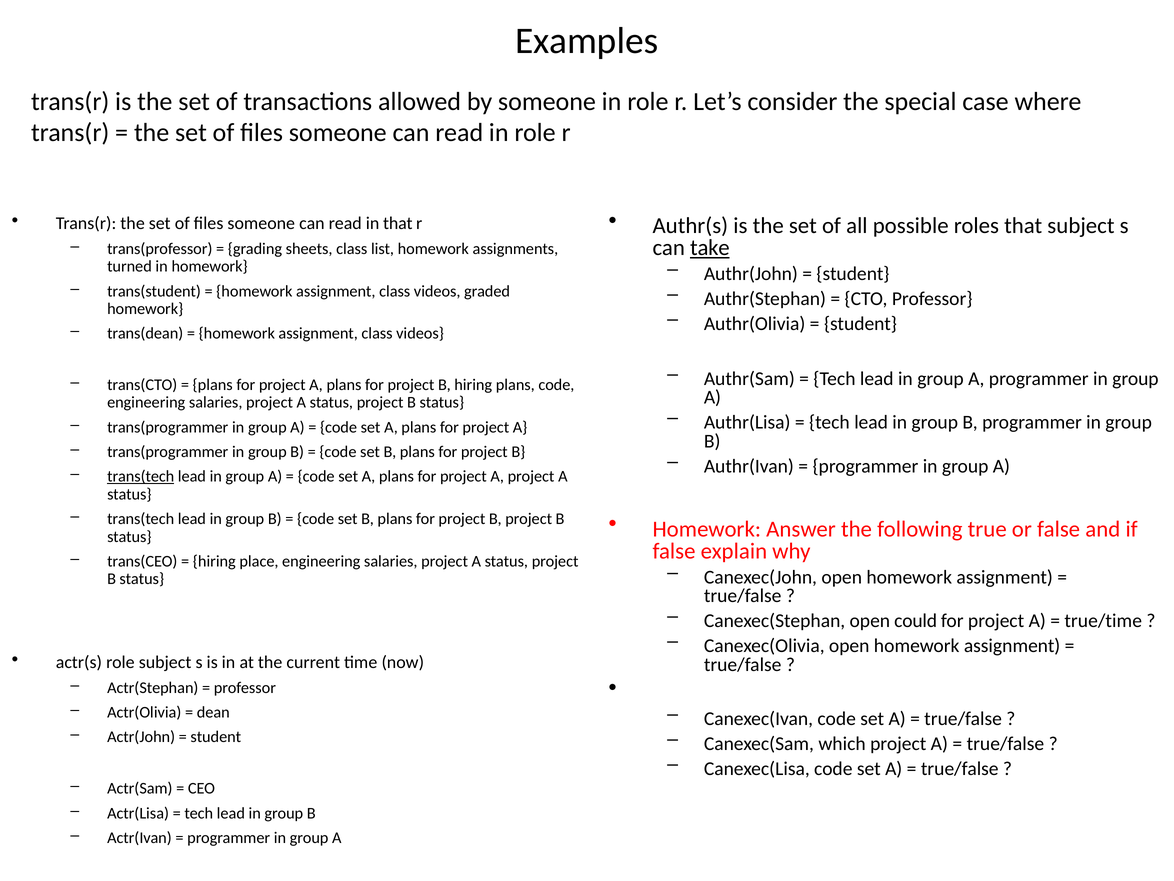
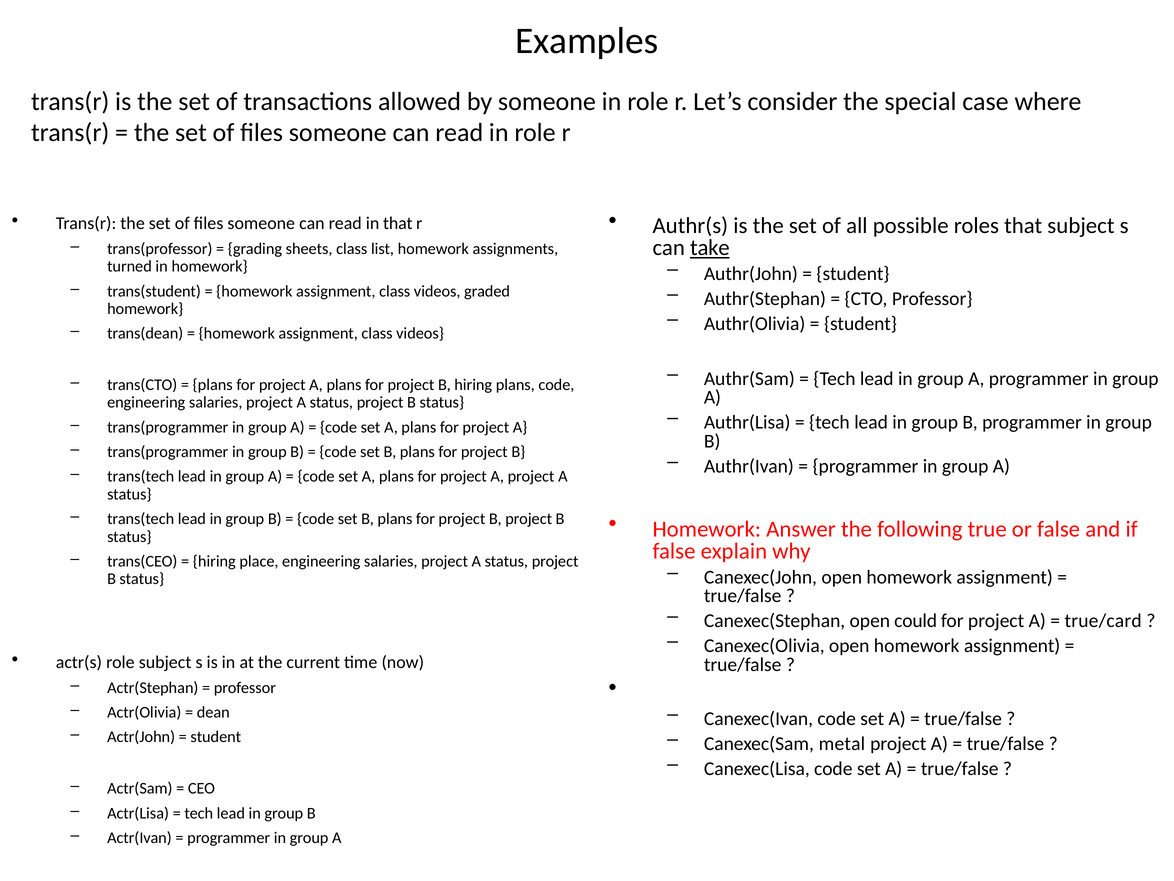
trans(tech underline: present -> none (141, 476)
true/time: true/time -> true/card (1103, 621)
which: which -> metal (842, 744)
